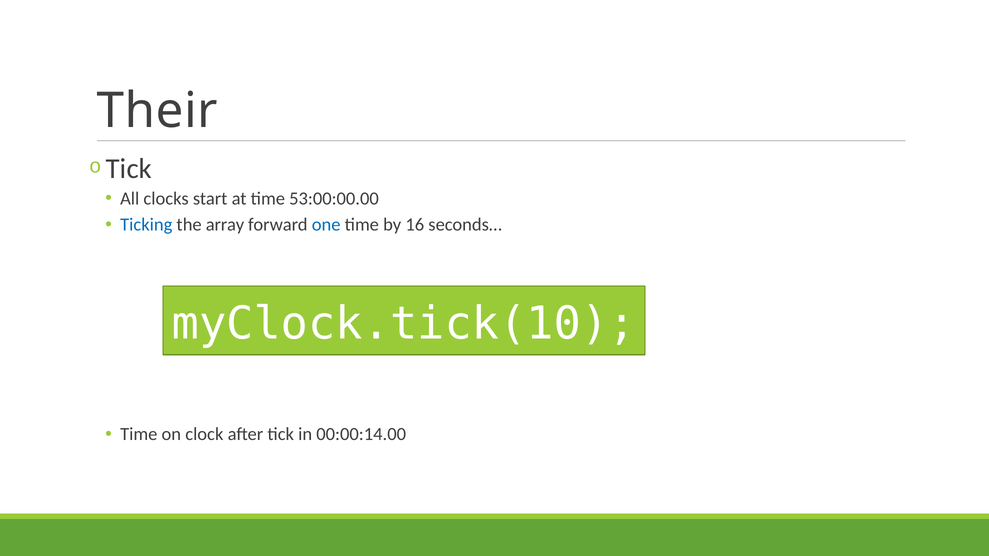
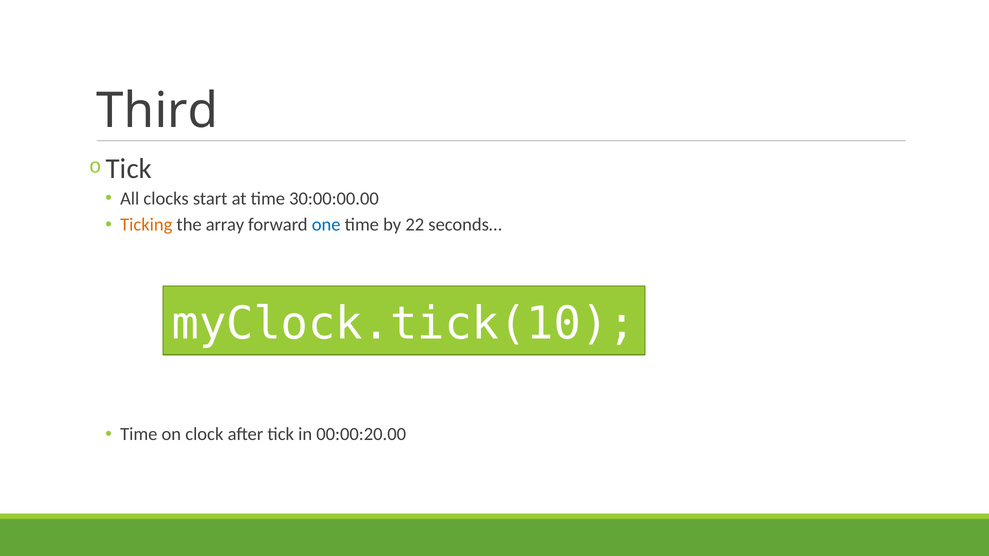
Their: Their -> Third (157, 111)
53:00:00.00: 53:00:00.00 -> 30:00:00.00 (334, 199)
Ticking colour: blue -> orange (146, 225)
16: 16 -> 22 (415, 225)
00:00:14.00: 00:00:14.00 -> 00:00:20.00 (361, 434)
